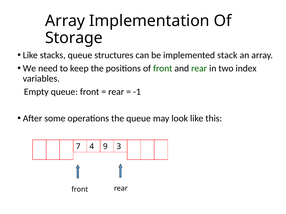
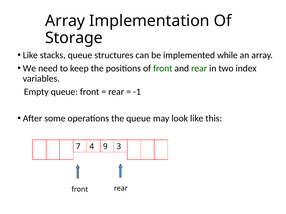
stack: stack -> while (227, 55)
